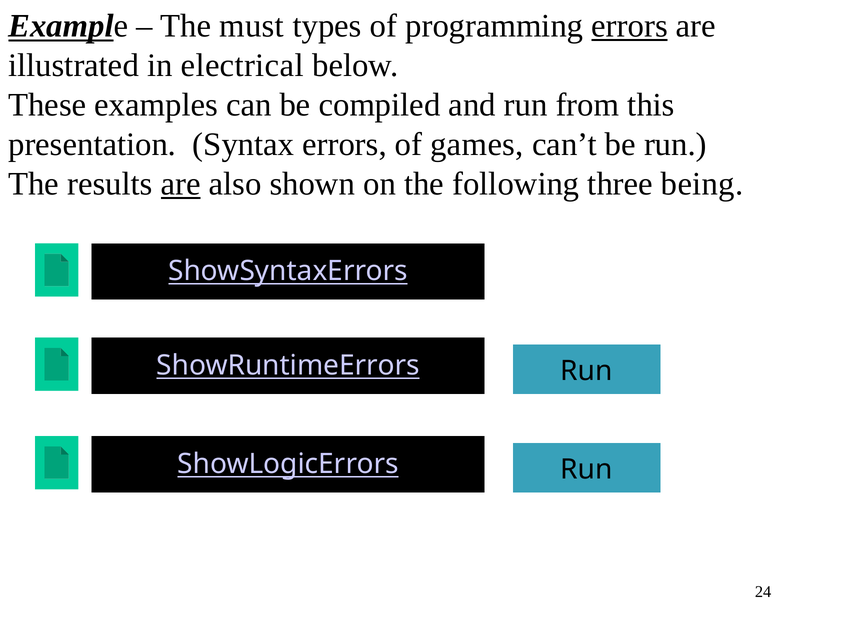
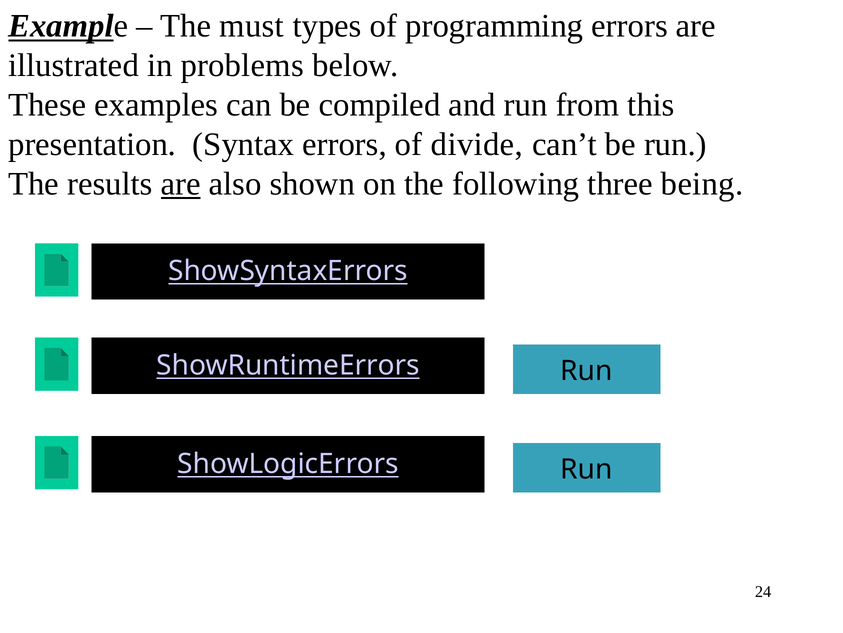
errors underline: present -> none (630, 26)
electrical: electrical -> problems (242, 65)
games: games -> divide (477, 144)
